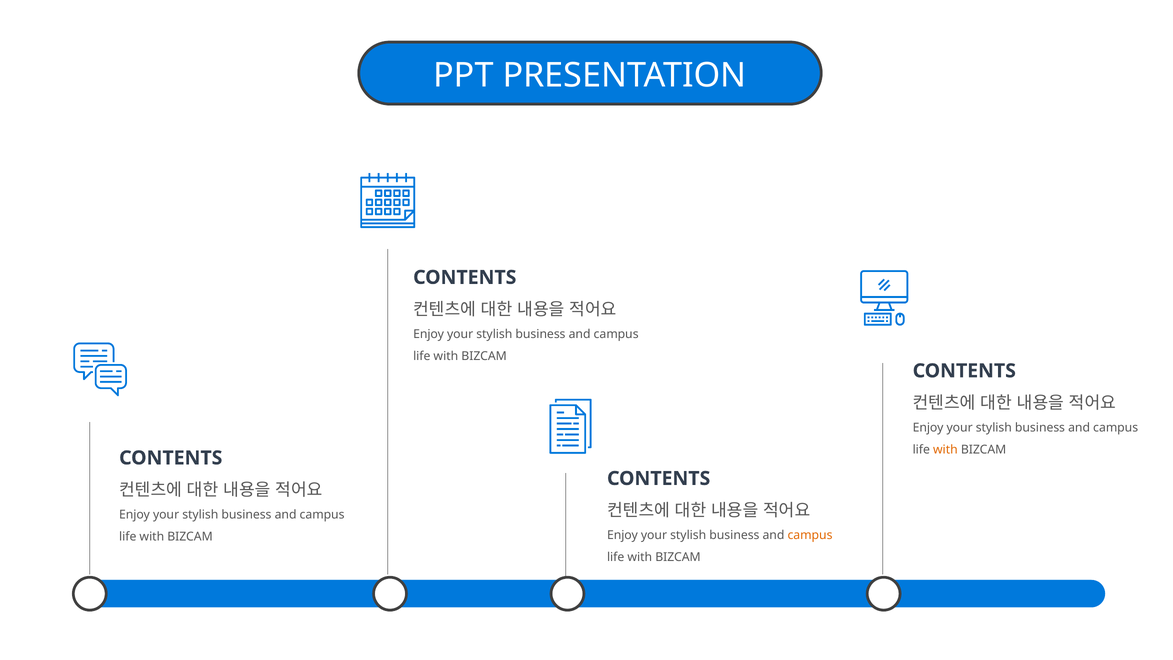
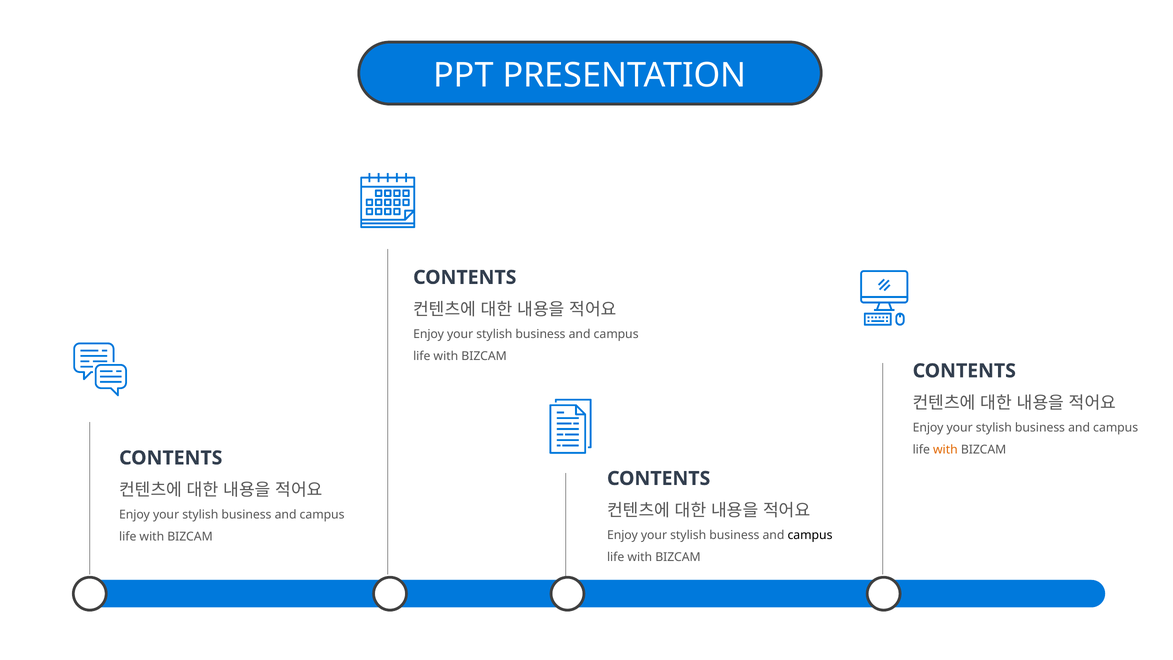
campus colour: orange -> black (810, 535)
